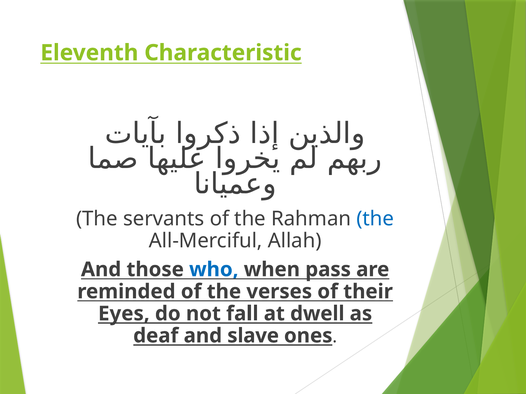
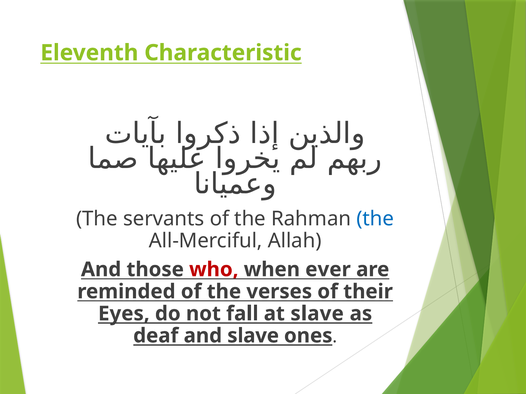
who colour: blue -> red (214, 270)
pass: pass -> ever (328, 270)
at dwell: dwell -> slave (317, 314)
